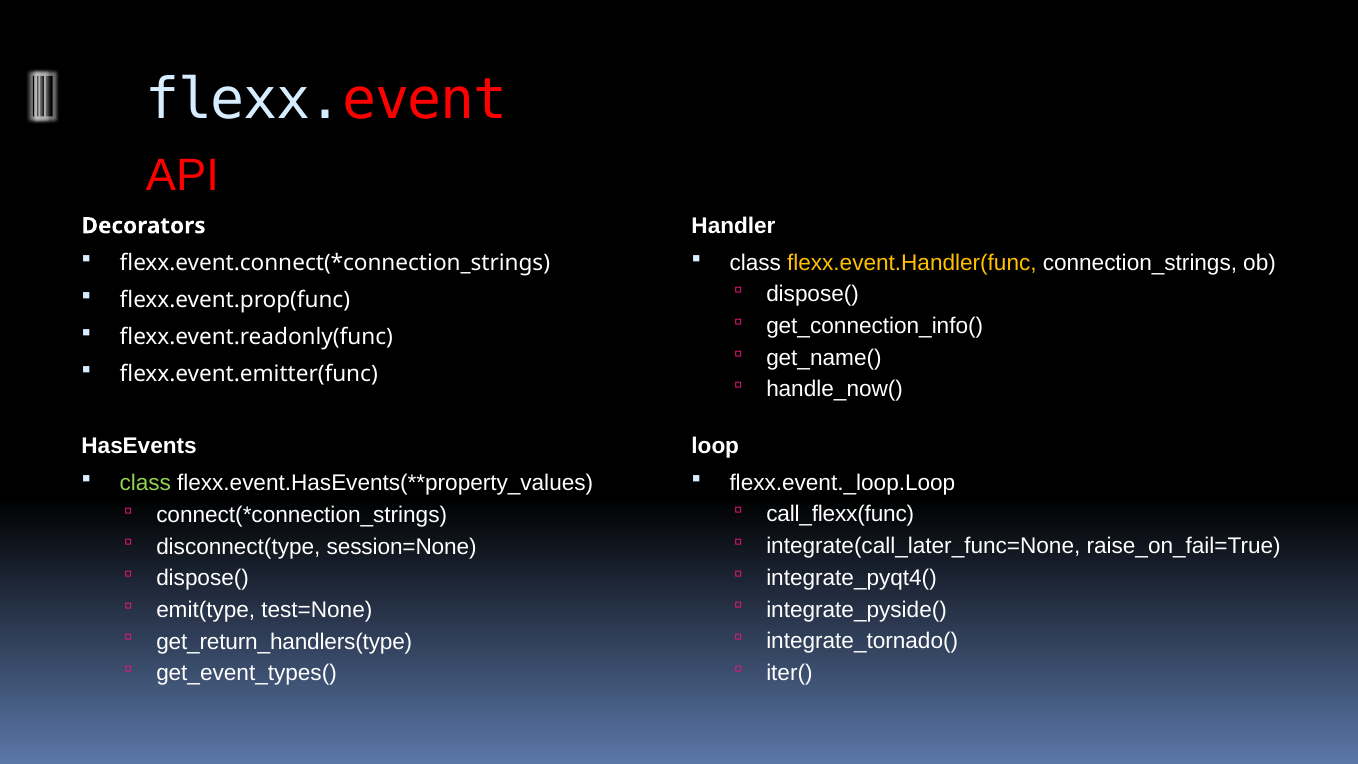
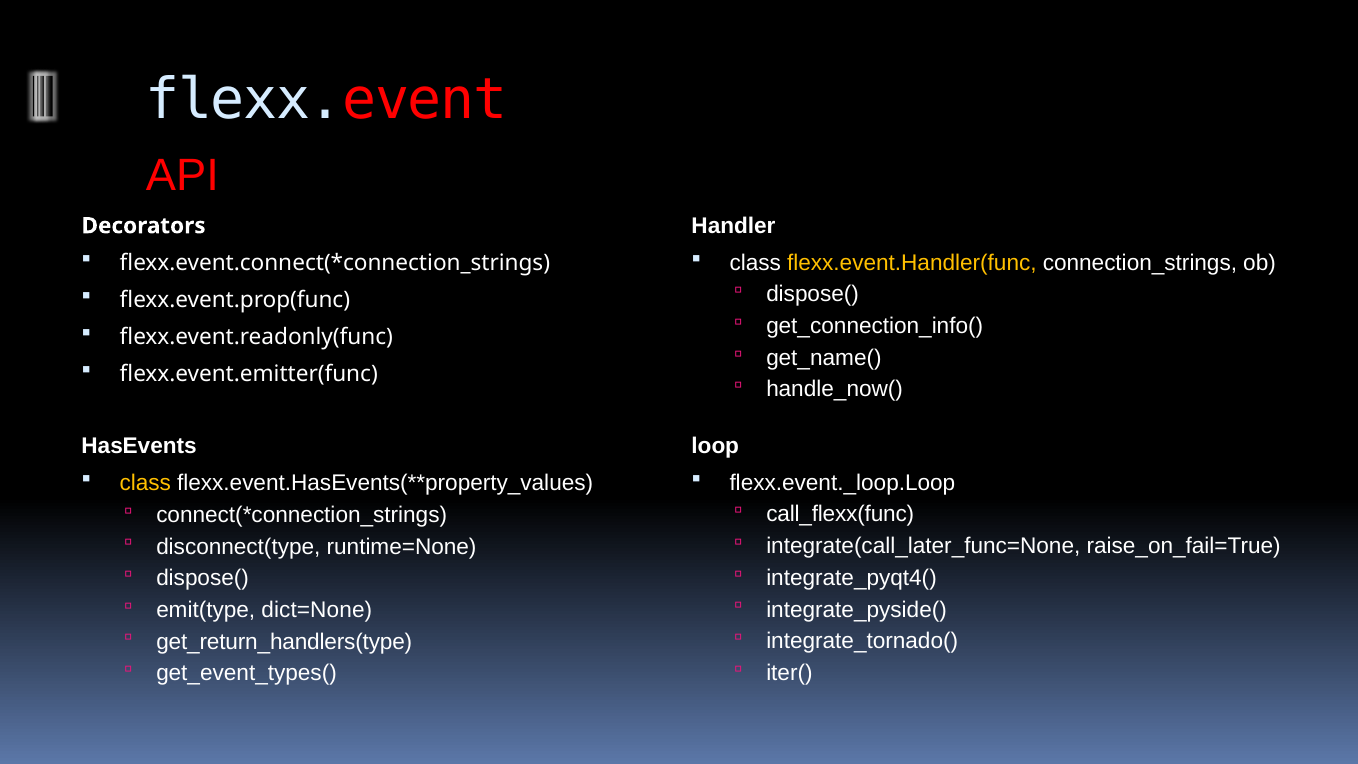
class colour: light green -> yellow (145, 483)
session=None: session=None -> runtime=None (402, 547)
test=None: test=None -> dict=None (317, 610)
